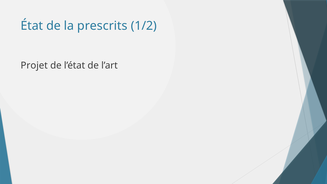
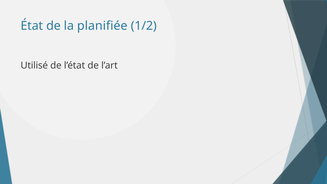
prescrits: prescrits -> planifiée (102, 26)
Projet: Projet -> Utilisé (34, 66)
